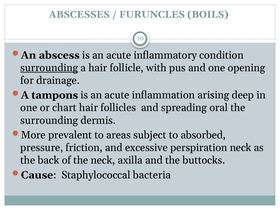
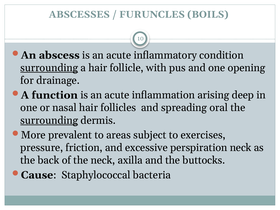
tampons: tampons -> function (55, 95)
chart: chart -> nasal (64, 108)
surrounding underline: none -> present (49, 120)
absorbed: absorbed -> exercises (203, 135)
